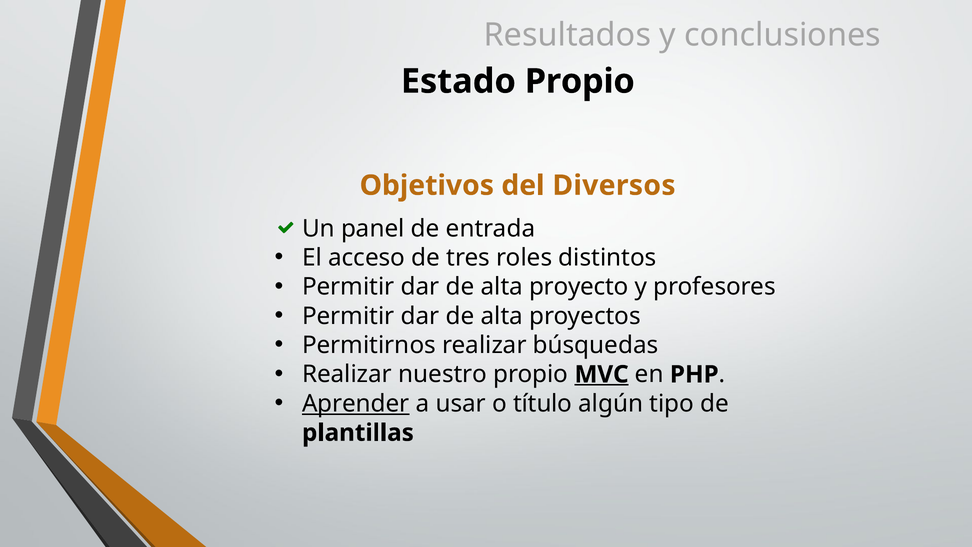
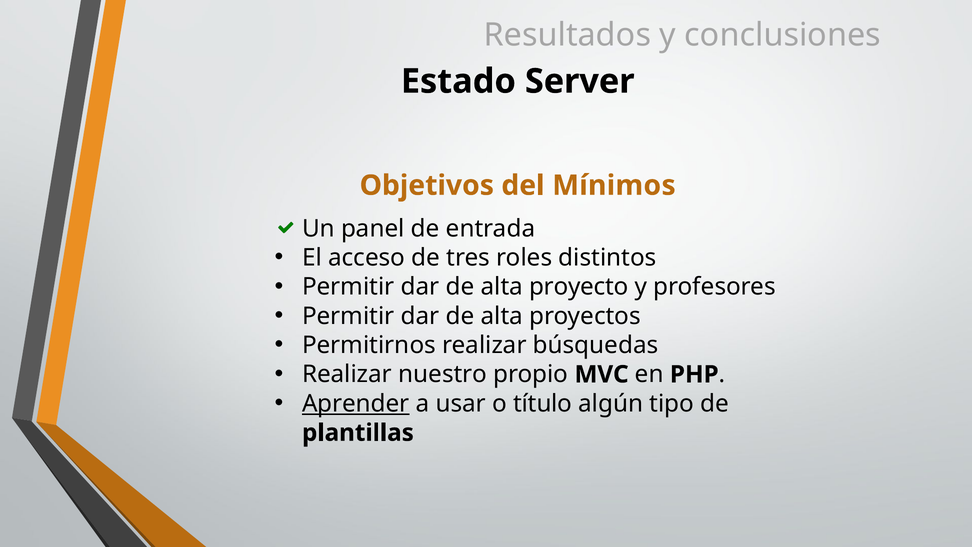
Estado Propio: Propio -> Server (580, 81)
Diversos: Diversos -> Mínimos (614, 185)
MVC underline: present -> none (602, 374)
